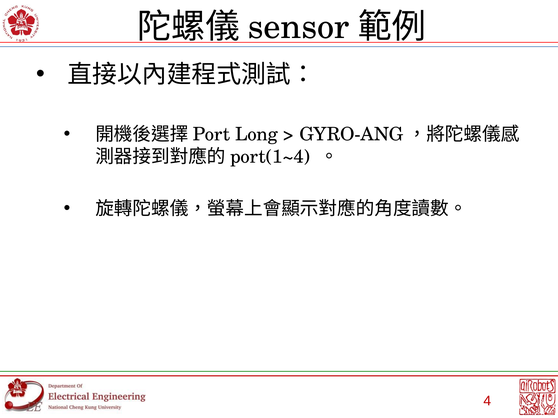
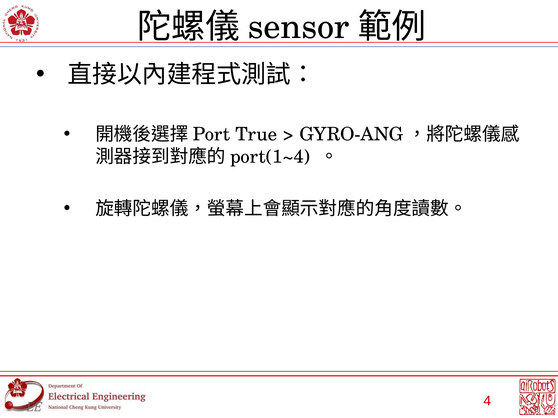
Long: Long -> True (256, 135)
